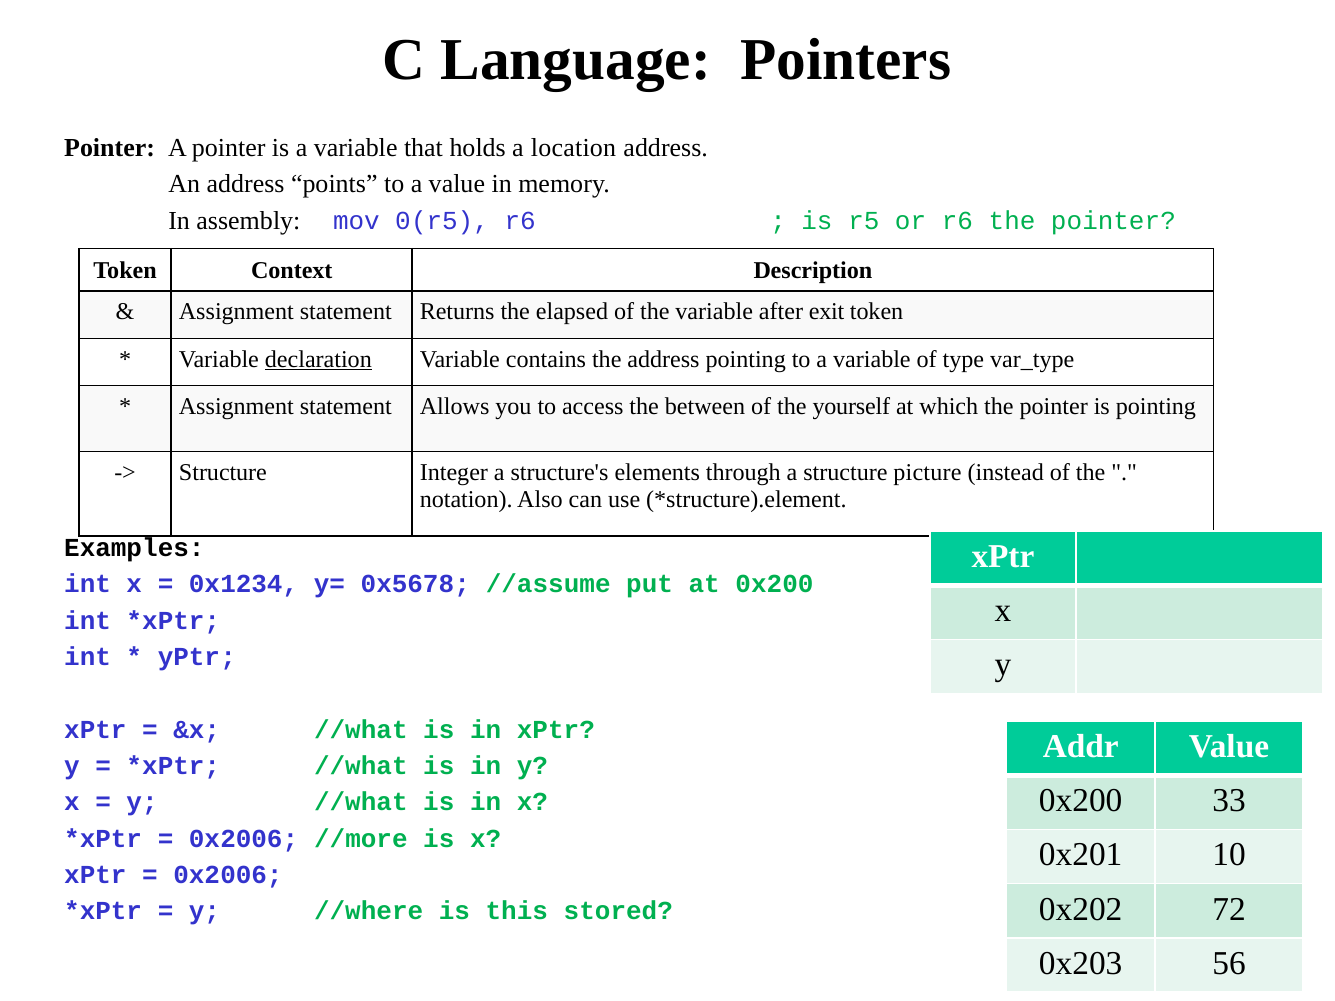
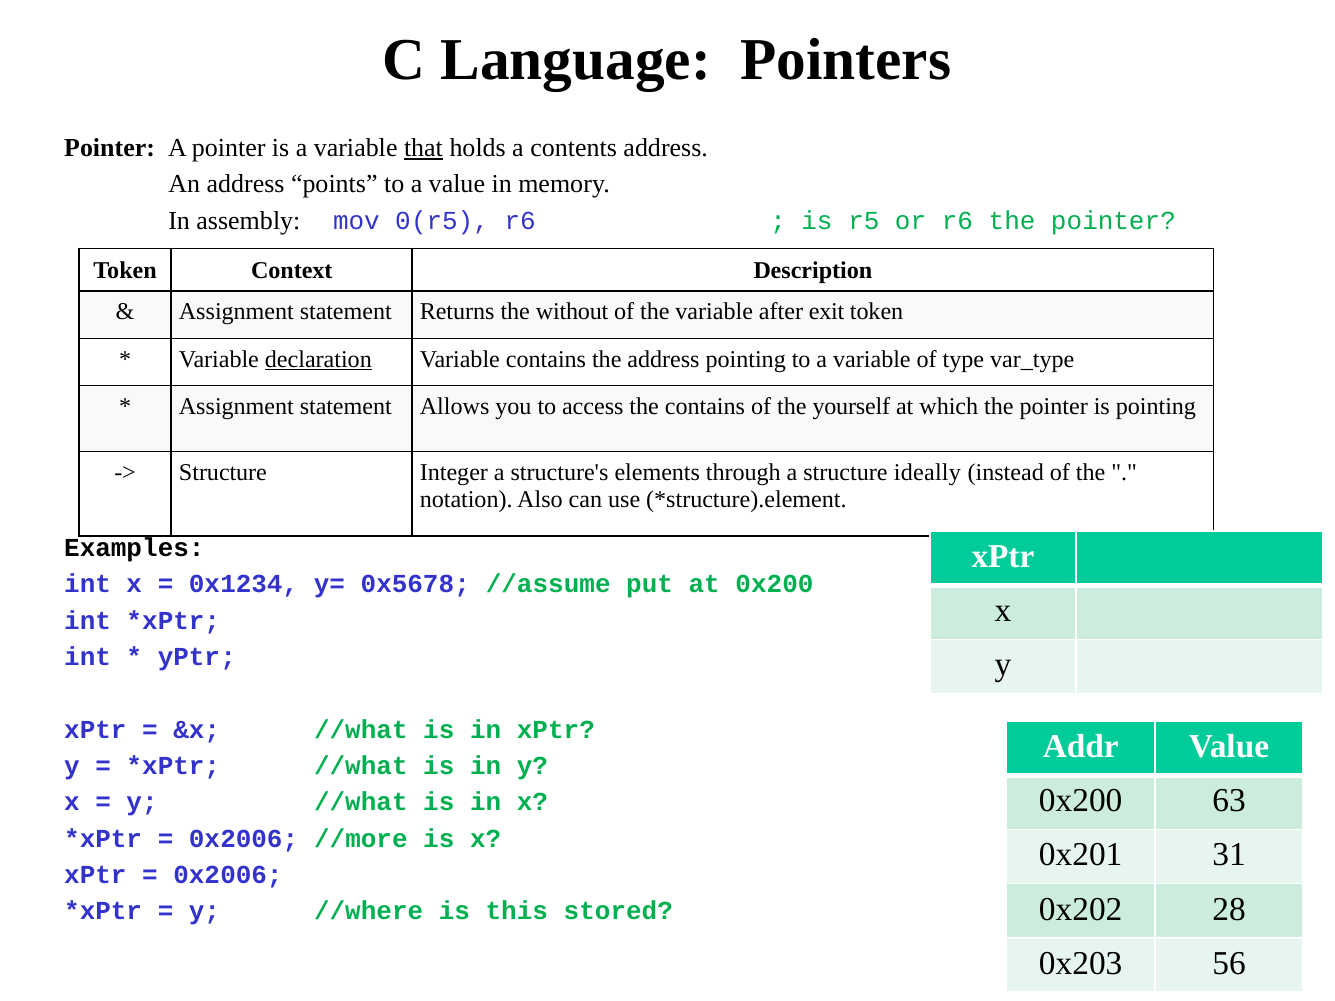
that underline: none -> present (423, 148)
location: location -> contents (574, 148)
elapsed: elapsed -> without (572, 312)
the between: between -> contains (705, 407)
picture: picture -> ideally (927, 473)
33: 33 -> 63 (1229, 801)
10: 10 -> 31 (1229, 855)
72: 72 -> 28 (1229, 909)
